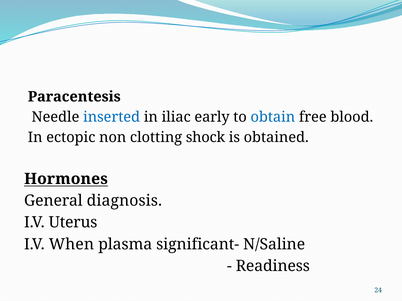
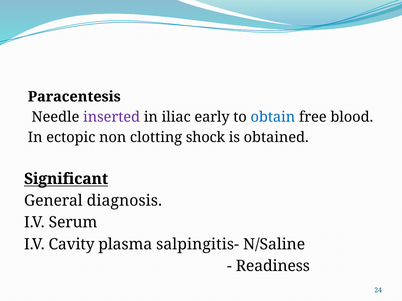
inserted colour: blue -> purple (112, 117)
Hormones: Hormones -> Significant (66, 179)
Uterus: Uterus -> Serum (73, 223)
When: When -> Cavity (72, 245)
significant-: significant- -> salpingitis- (198, 245)
